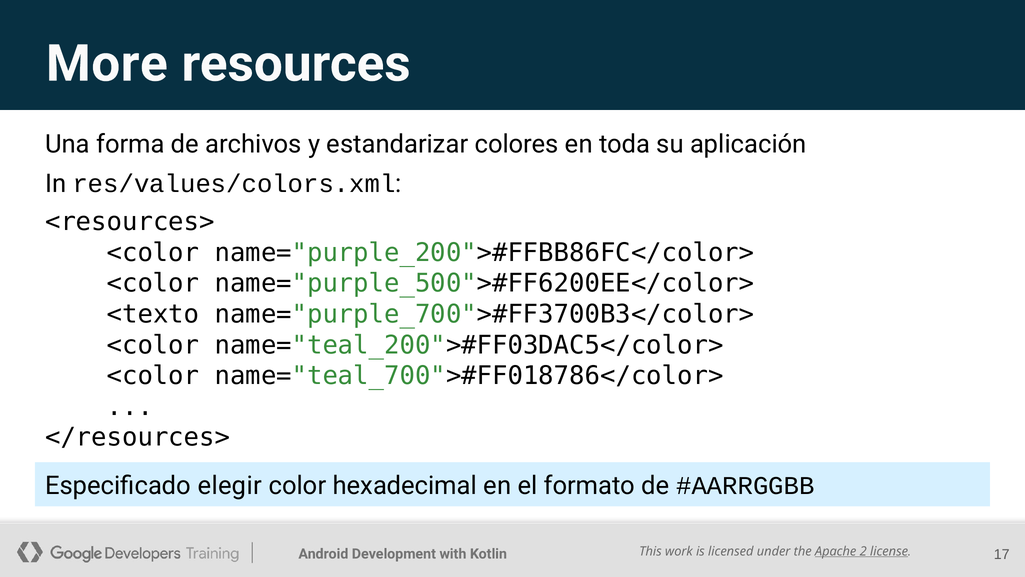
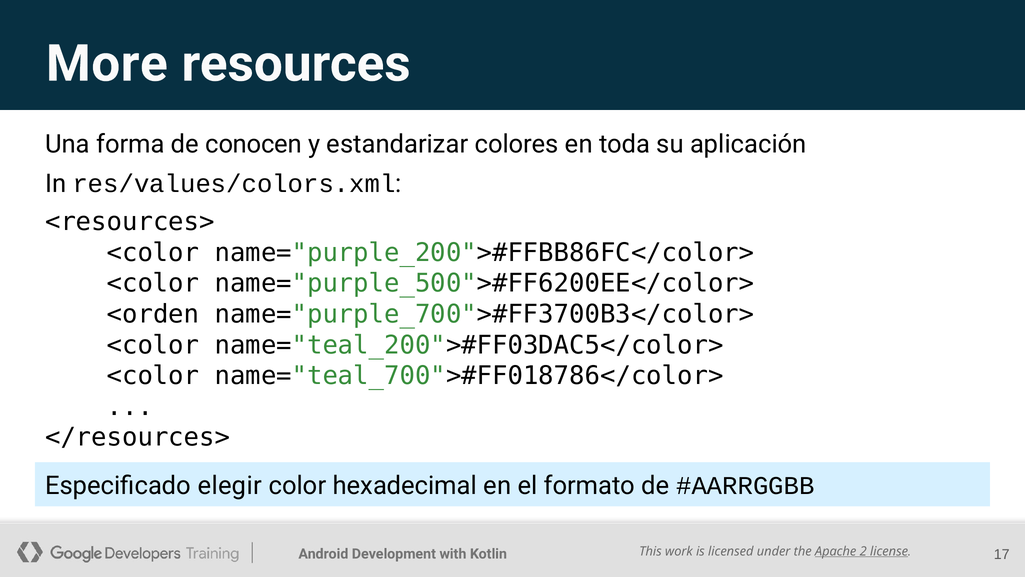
archivos: archivos -> conocen (254, 144)
<texto: <texto -> <orden (153, 314)
